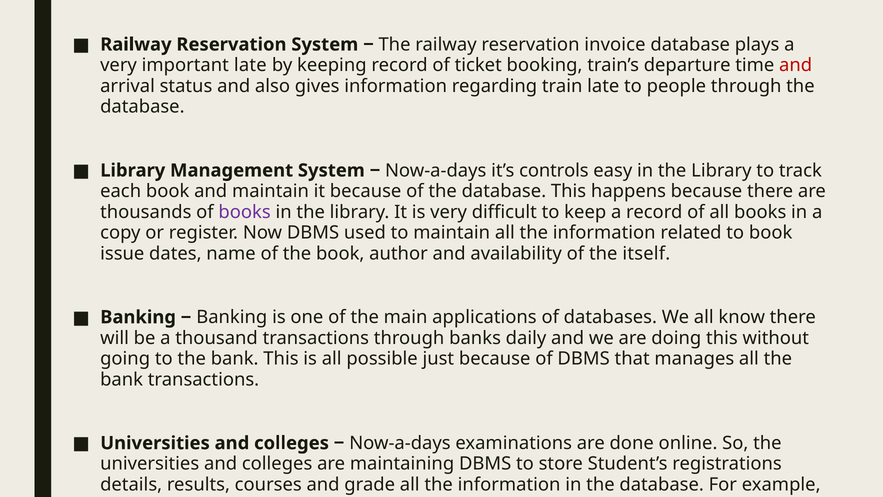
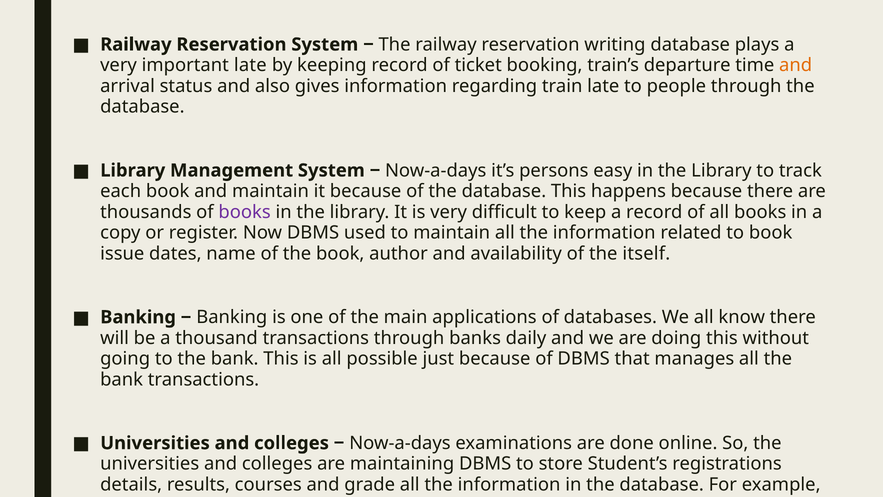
invoice: invoice -> writing (615, 44)
and colour: red -> orange (796, 65)
controls: controls -> persons (554, 170)
